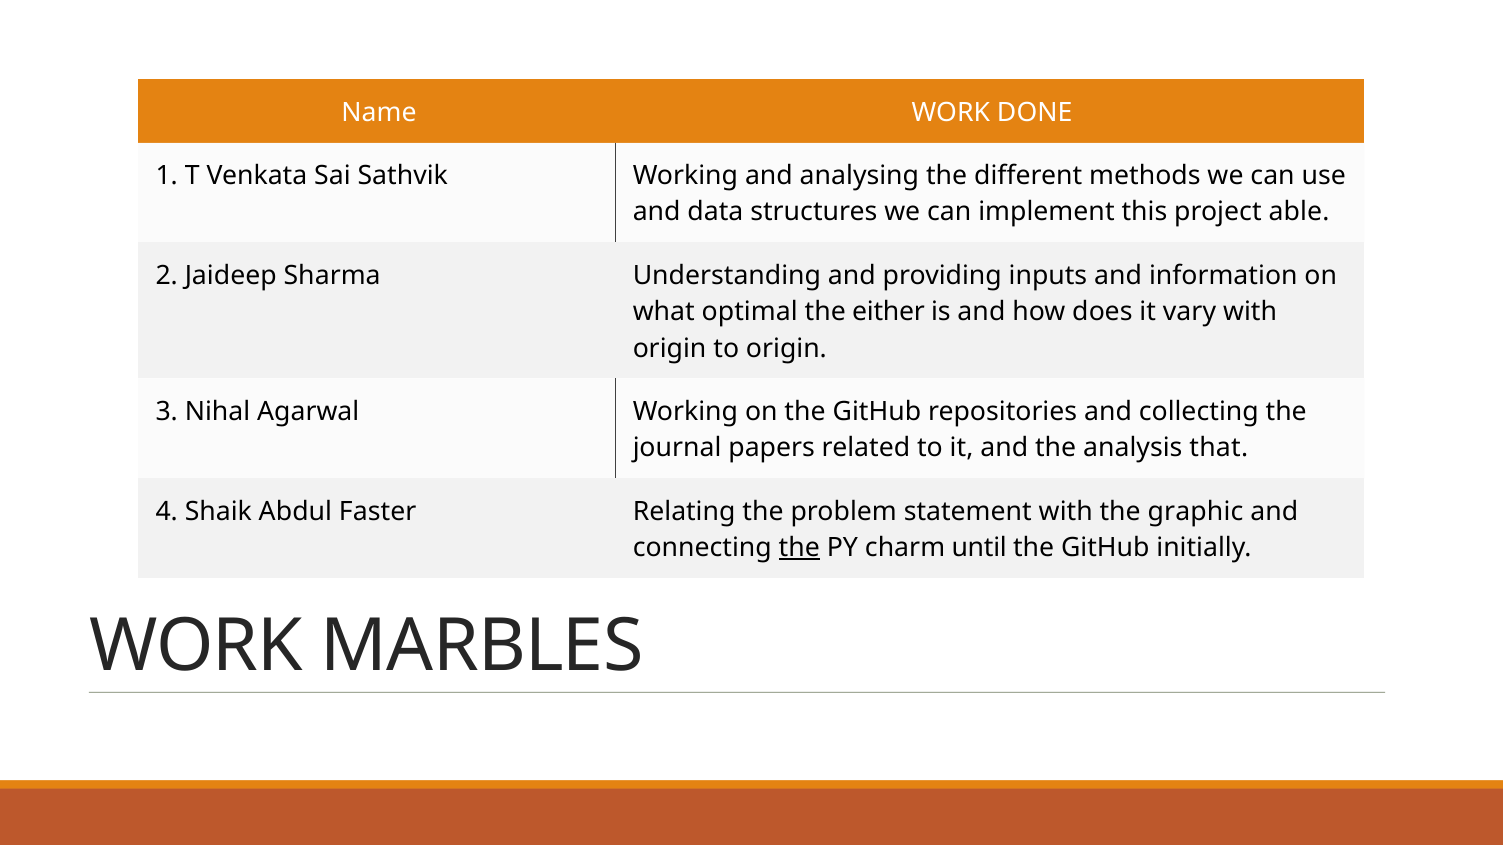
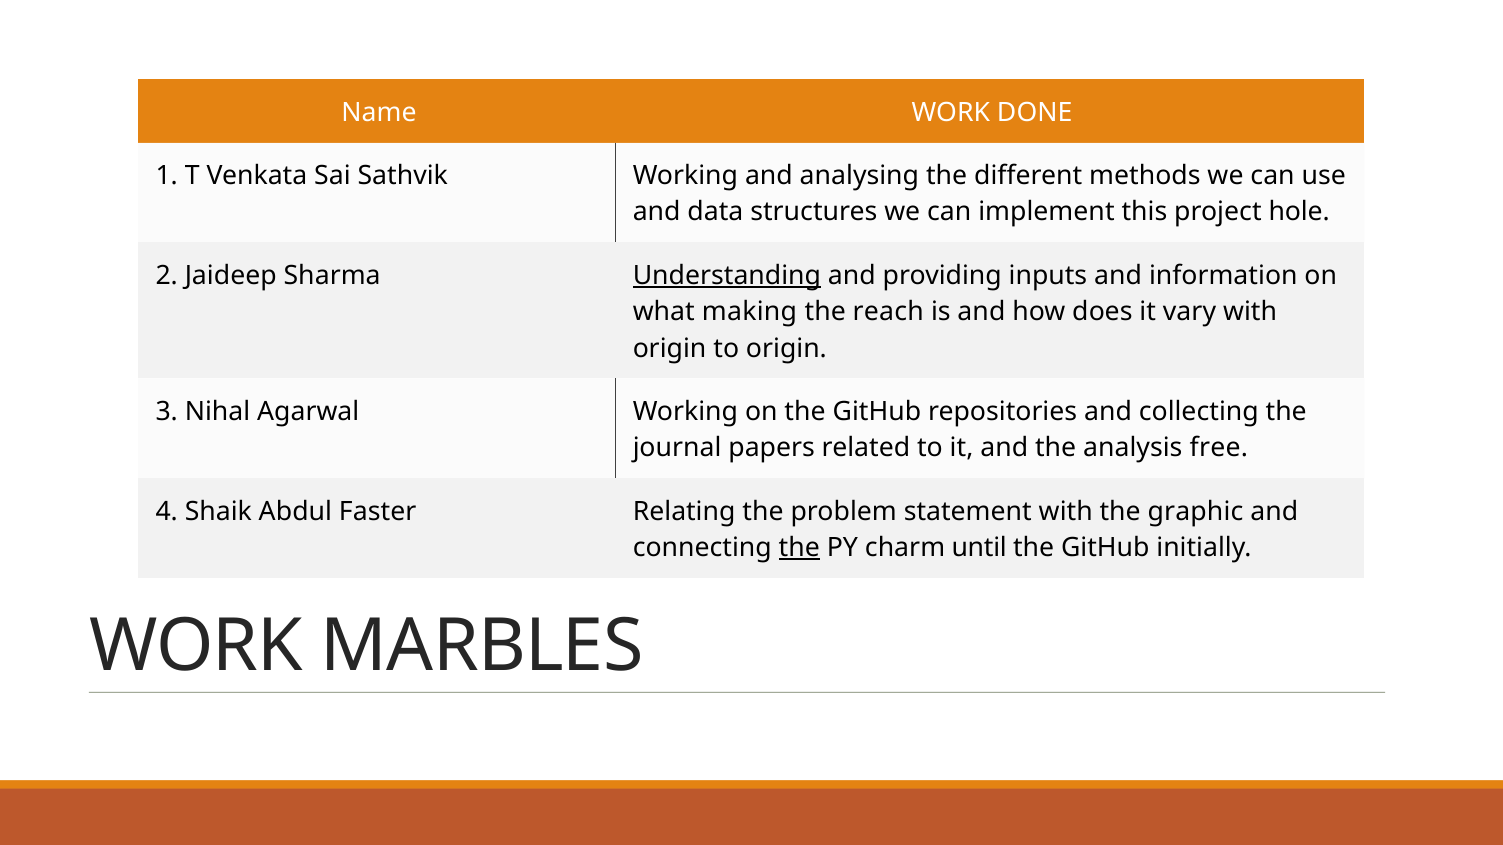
able: able -> hole (1299, 212)
Understanding underline: none -> present (727, 276)
optimal: optimal -> making (750, 312)
either: either -> reach (888, 312)
that: that -> free (1219, 448)
